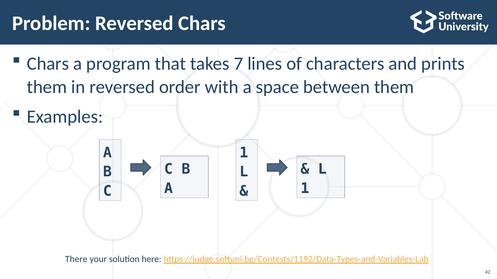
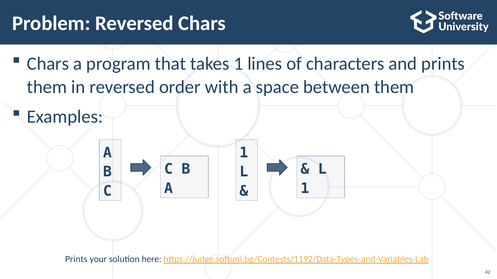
takes 7: 7 -> 1 (238, 64)
There: There -> Prints (76, 260)
